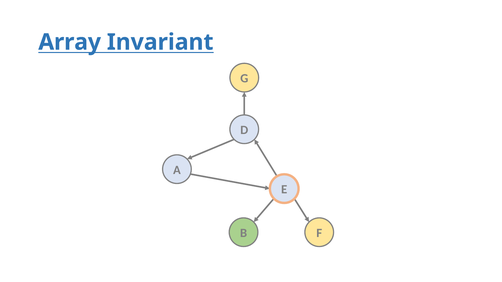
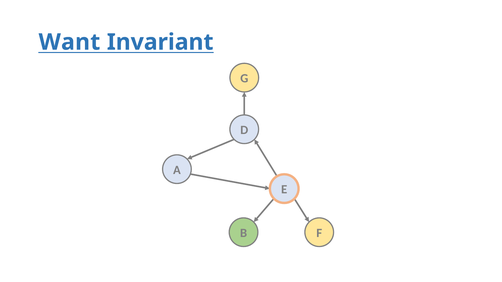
Array: Array -> Want (69, 42)
